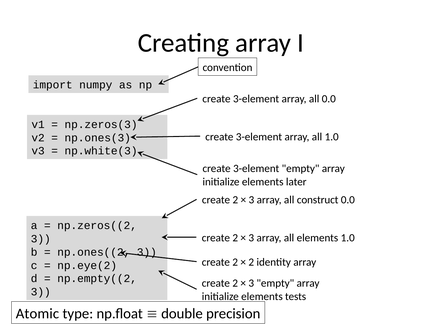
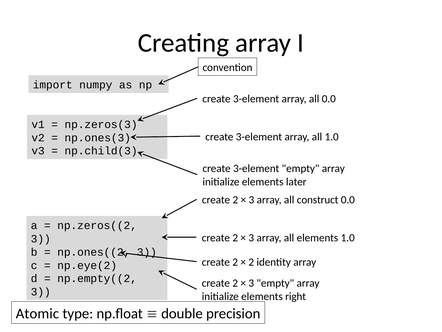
np.white(3: np.white(3 -> np.child(3 (101, 151)
tests: tests -> right (296, 296)
